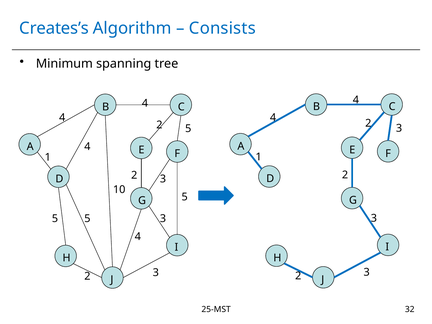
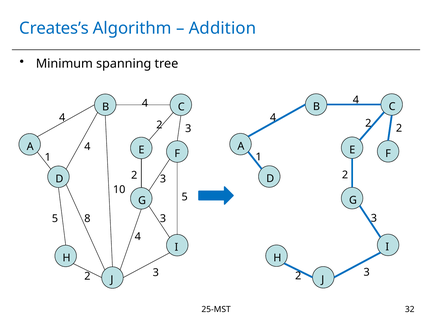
Consists: Consists -> Addition (222, 28)
3: 3 -> 2 (399, 128)
5: 5 -> 3 (188, 129)
5 5: 5 -> 8 (87, 219)
